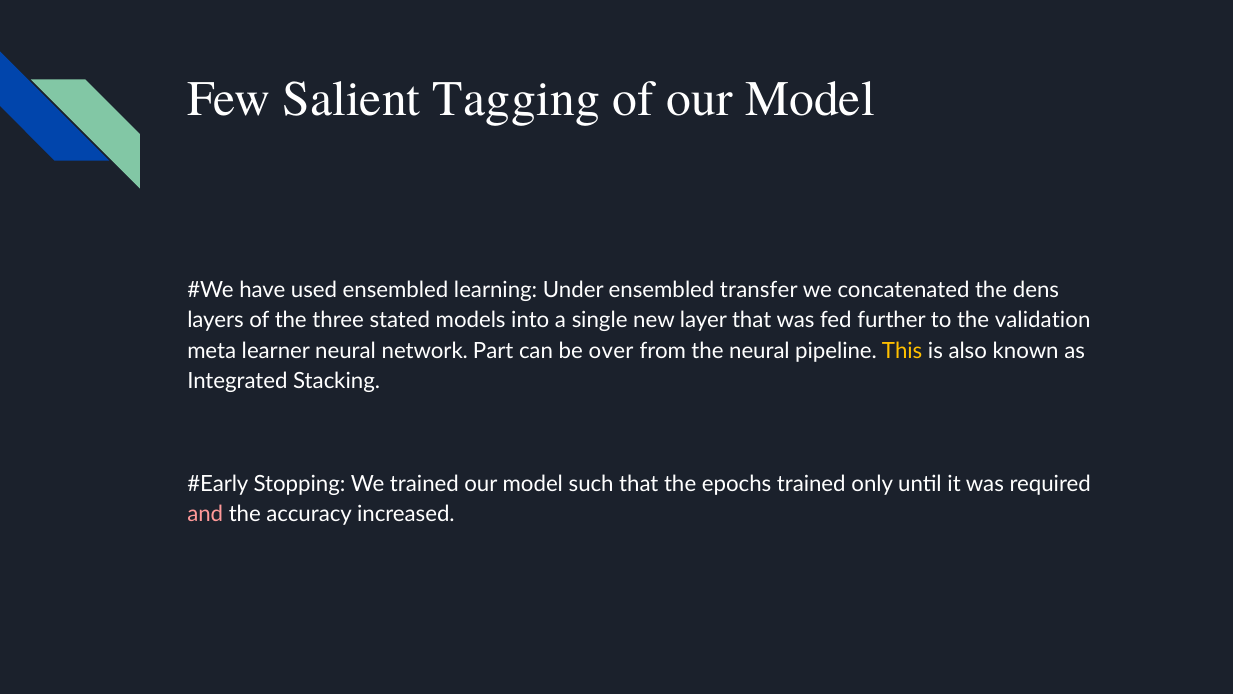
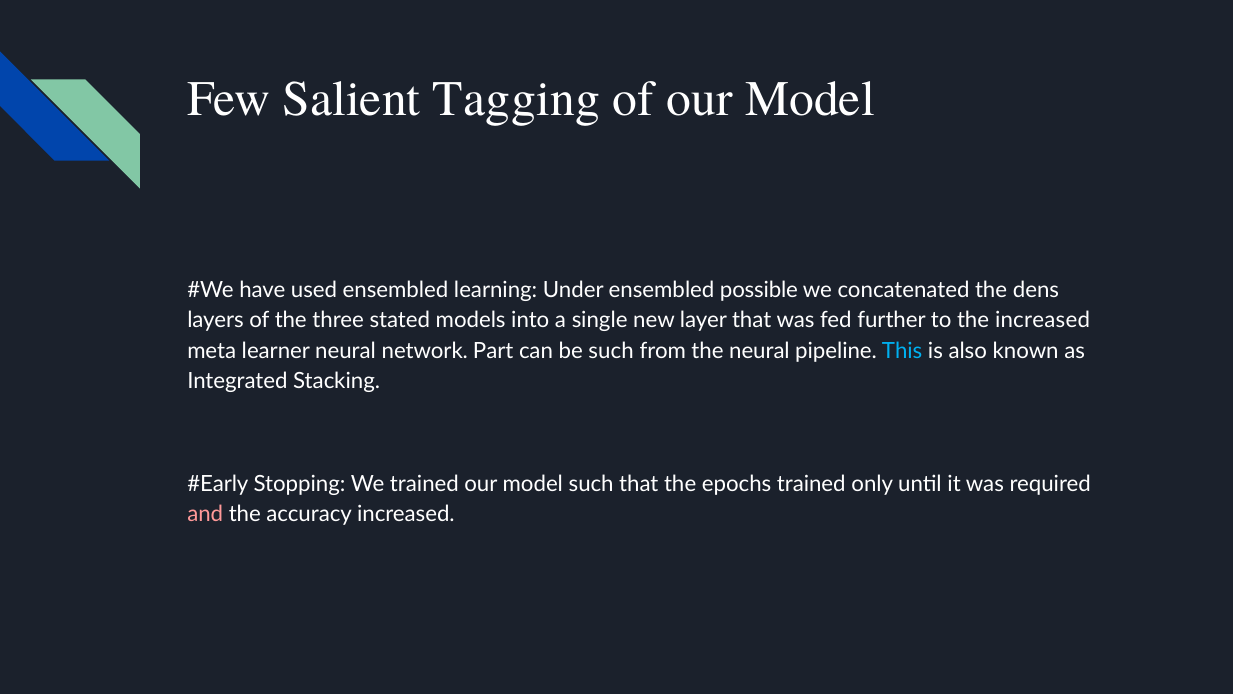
transfer: transfer -> possible (759, 290)
the validation: validation -> increased (1043, 320)
be over: over -> such (611, 351)
This colour: yellow -> light blue (902, 351)
